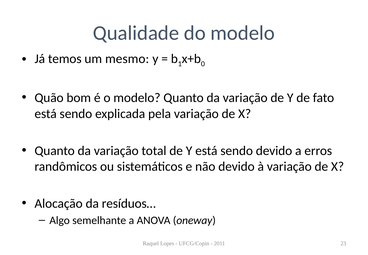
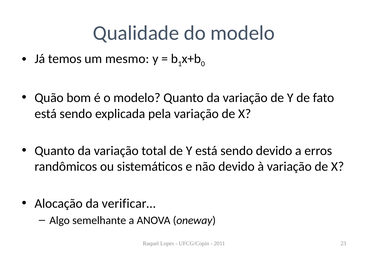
resíduos…: resíduos… -> verificar… (129, 203)
